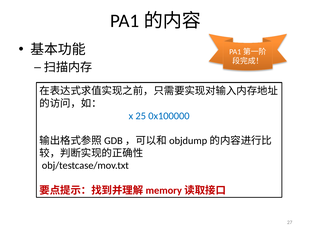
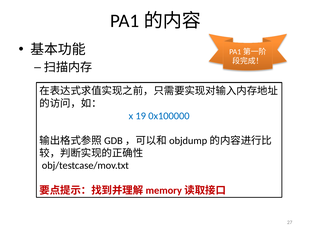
25: 25 -> 19 (141, 116)
